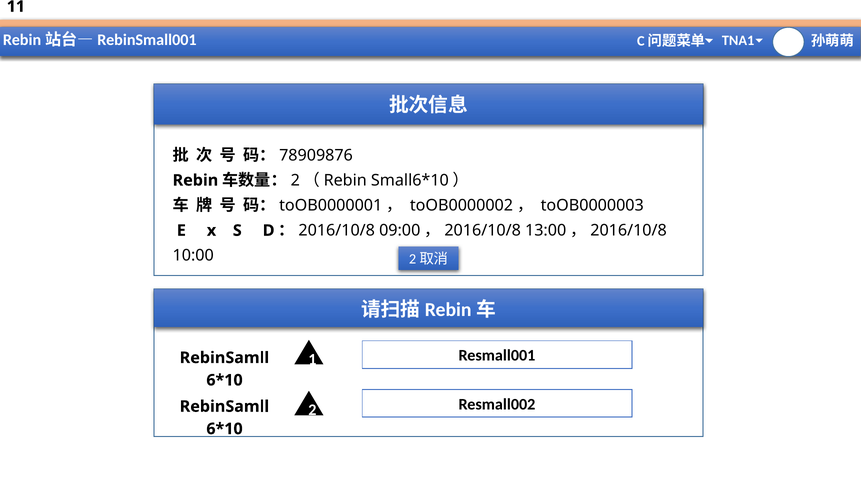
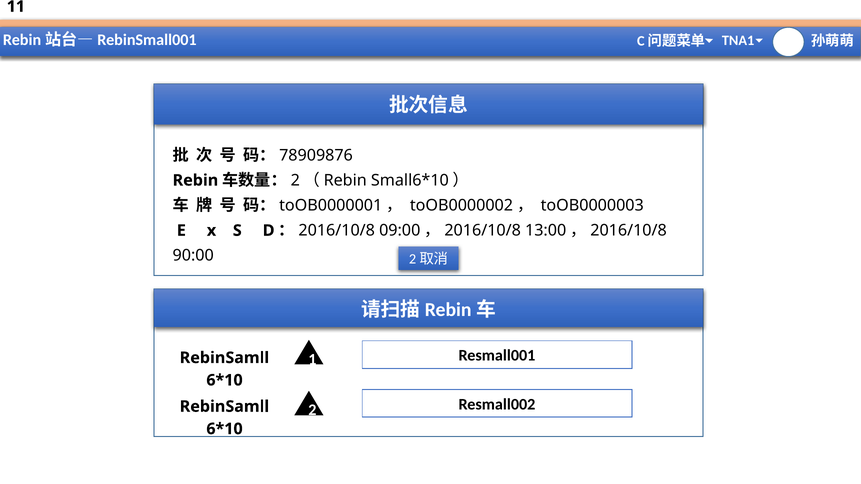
10:00: 10:00 -> 90:00 (193, 256)
